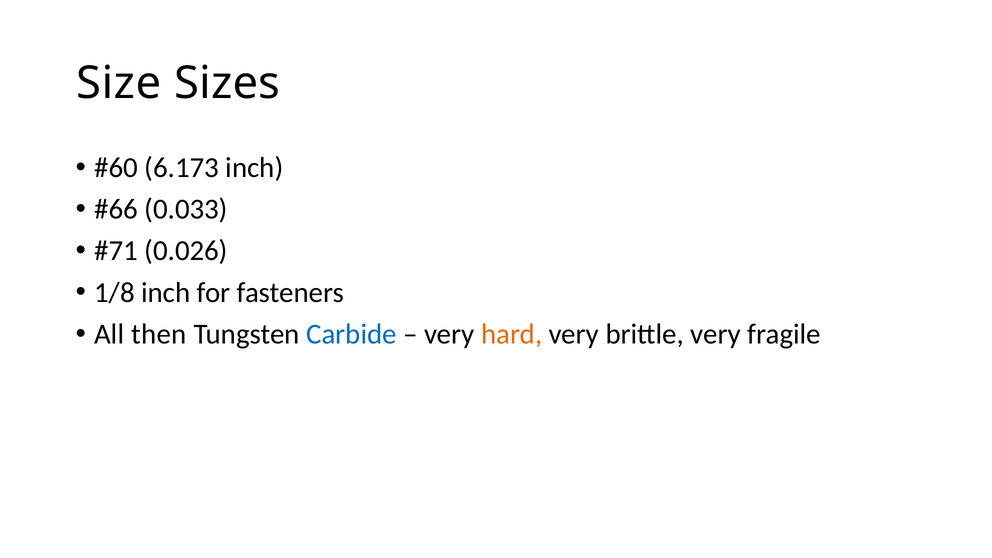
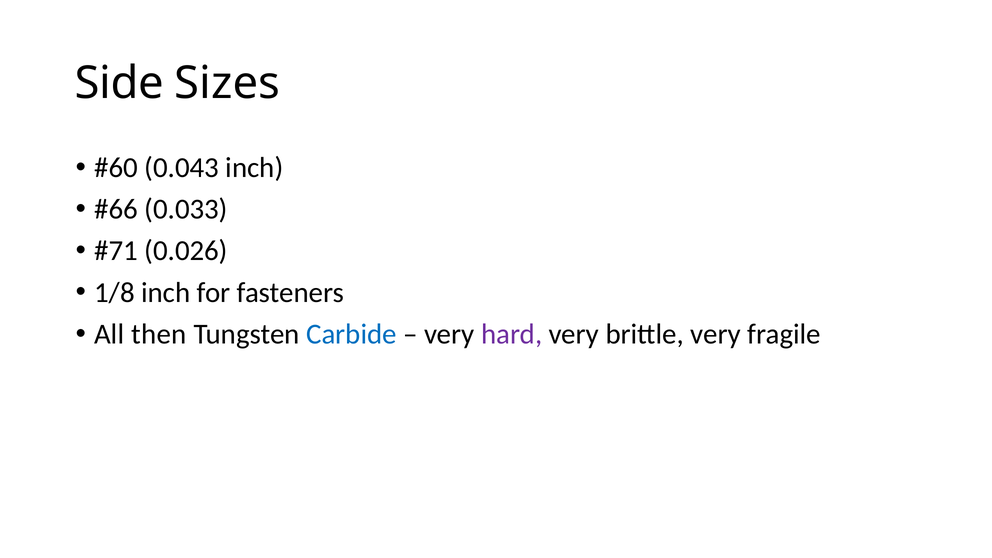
Size: Size -> Side (119, 83)
6.173: 6.173 -> 0.043 (182, 168)
hard colour: orange -> purple (512, 334)
